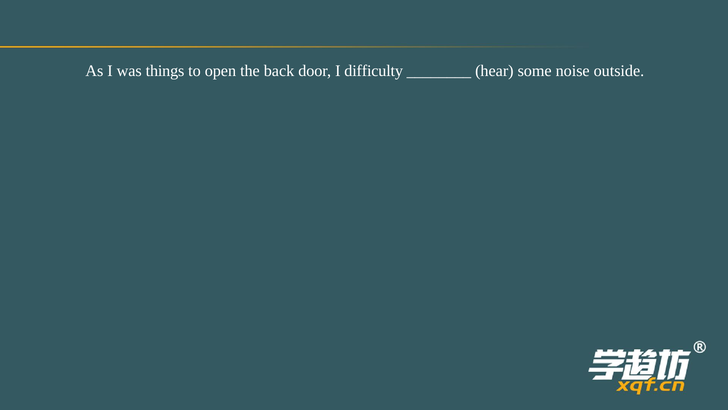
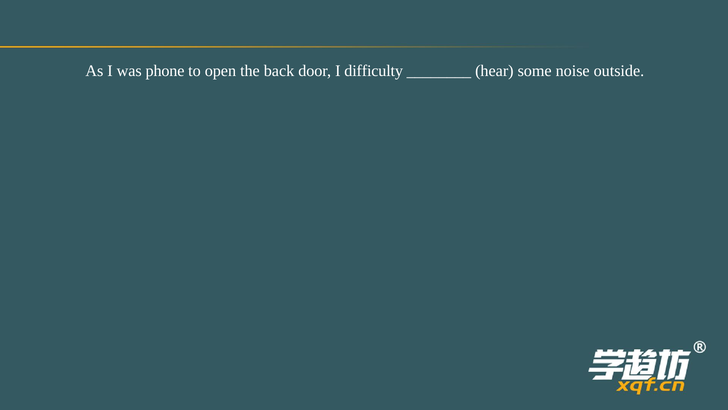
things: things -> phone (165, 71)
